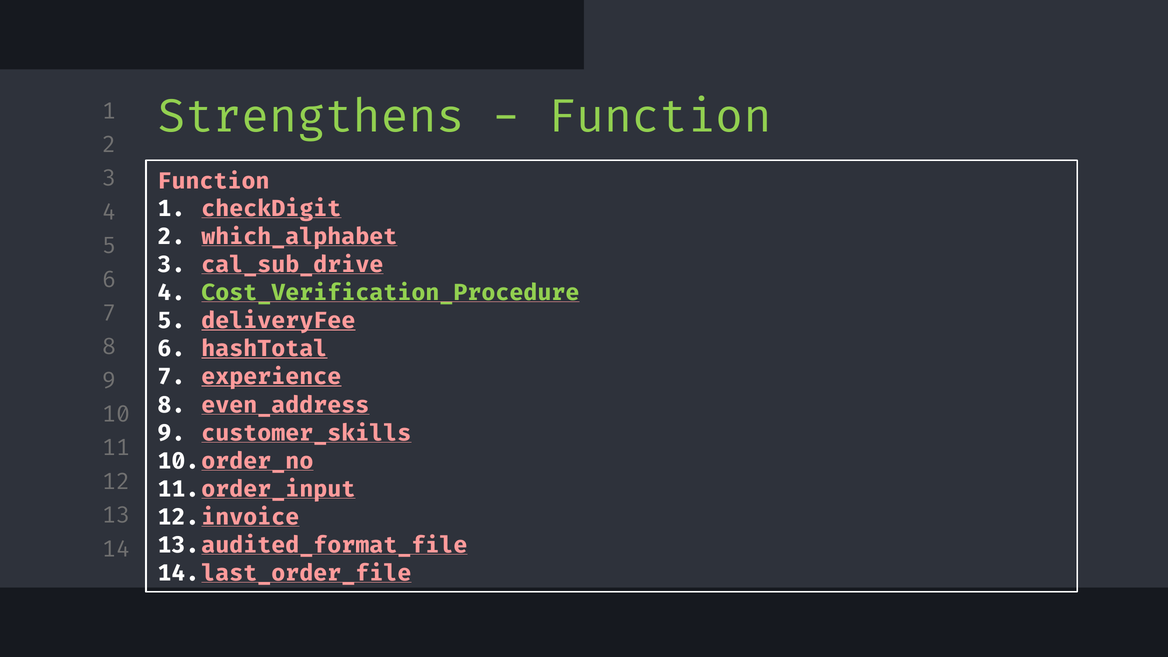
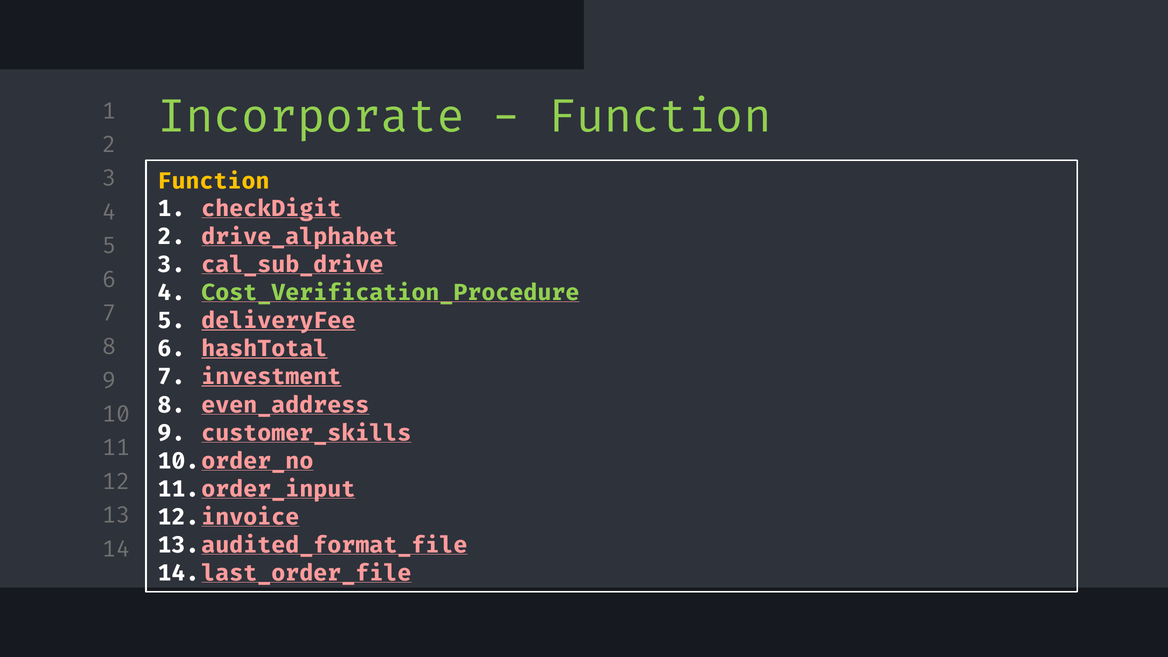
Strengthens: Strengthens -> Incorporate (311, 117)
Function colour: pink -> yellow (213, 181)
which_alphabet: which_alphabet -> drive_alphabet (299, 237)
experience: experience -> investment (271, 377)
